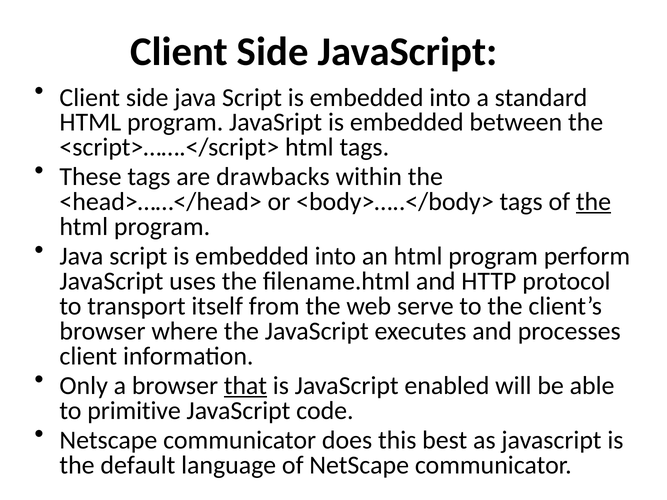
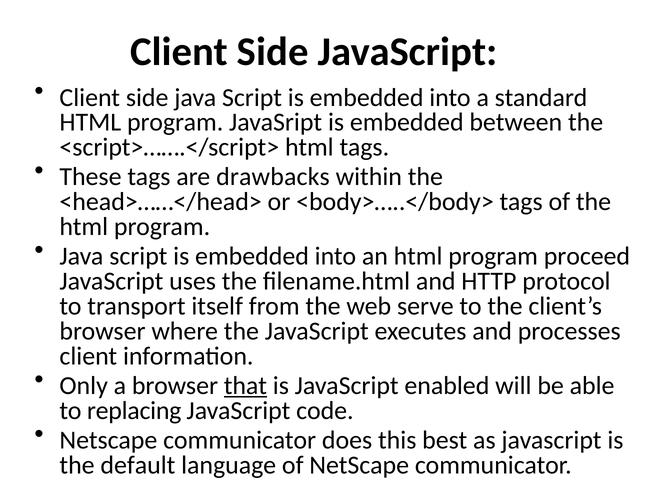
the underline: present -> none (593, 202)
perform: perform -> proceed (587, 256)
primitive: primitive -> replacing (134, 411)
